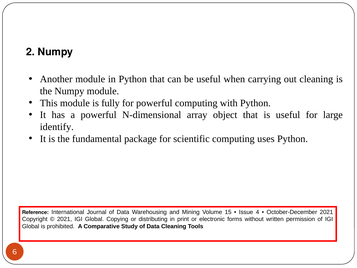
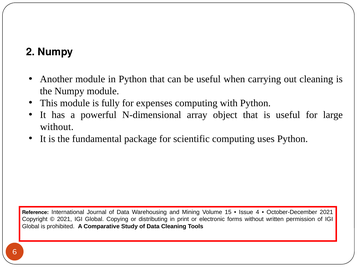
for powerful: powerful -> expenses (154, 103)
identify: identify -> without (57, 127)
